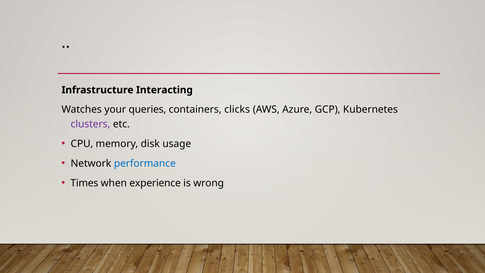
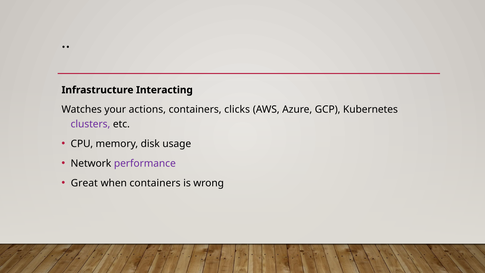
queries: queries -> actions (147, 110)
performance colour: blue -> purple (145, 163)
Times: Times -> Great (84, 183)
when experience: experience -> containers (155, 183)
